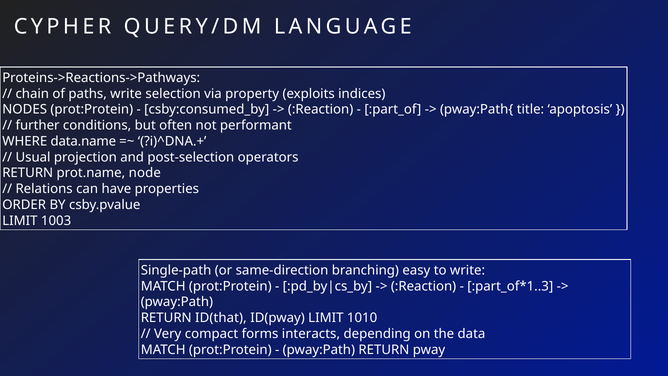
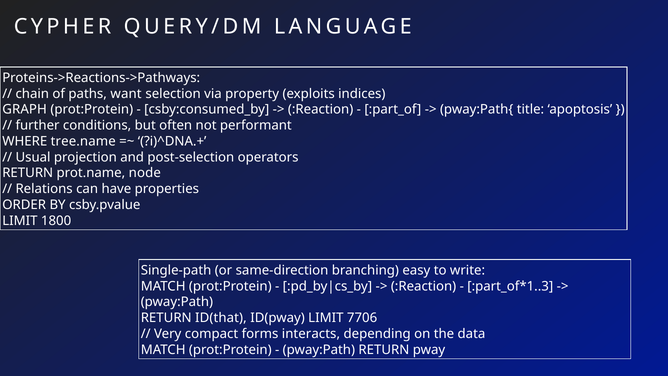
paths write: write -> want (126, 94)
NODES: NODES -> GRAPH (25, 109)
data.name: data.name -> tree.name (83, 141)
1003: 1003 -> 1800 (56, 221)
1010: 1010 -> 7706 (362, 318)
